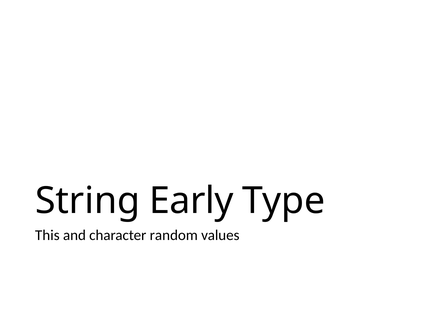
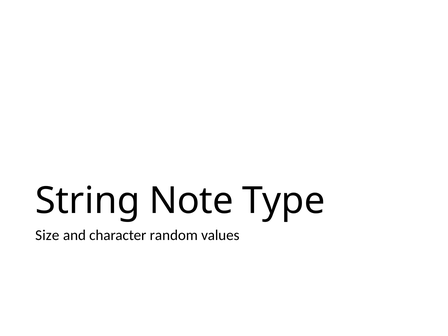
Early: Early -> Note (191, 201)
This: This -> Size (47, 235)
